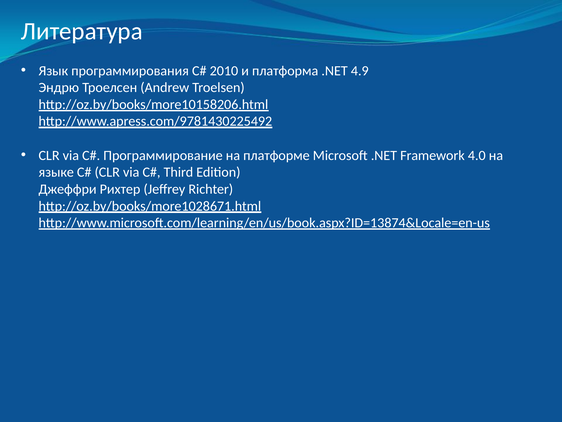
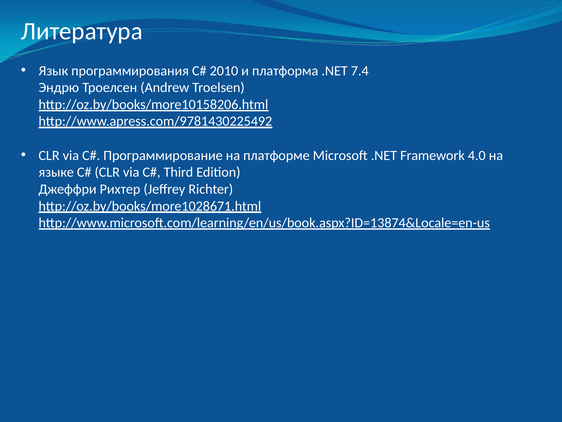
4.9: 4.9 -> 7.4 (360, 71)
